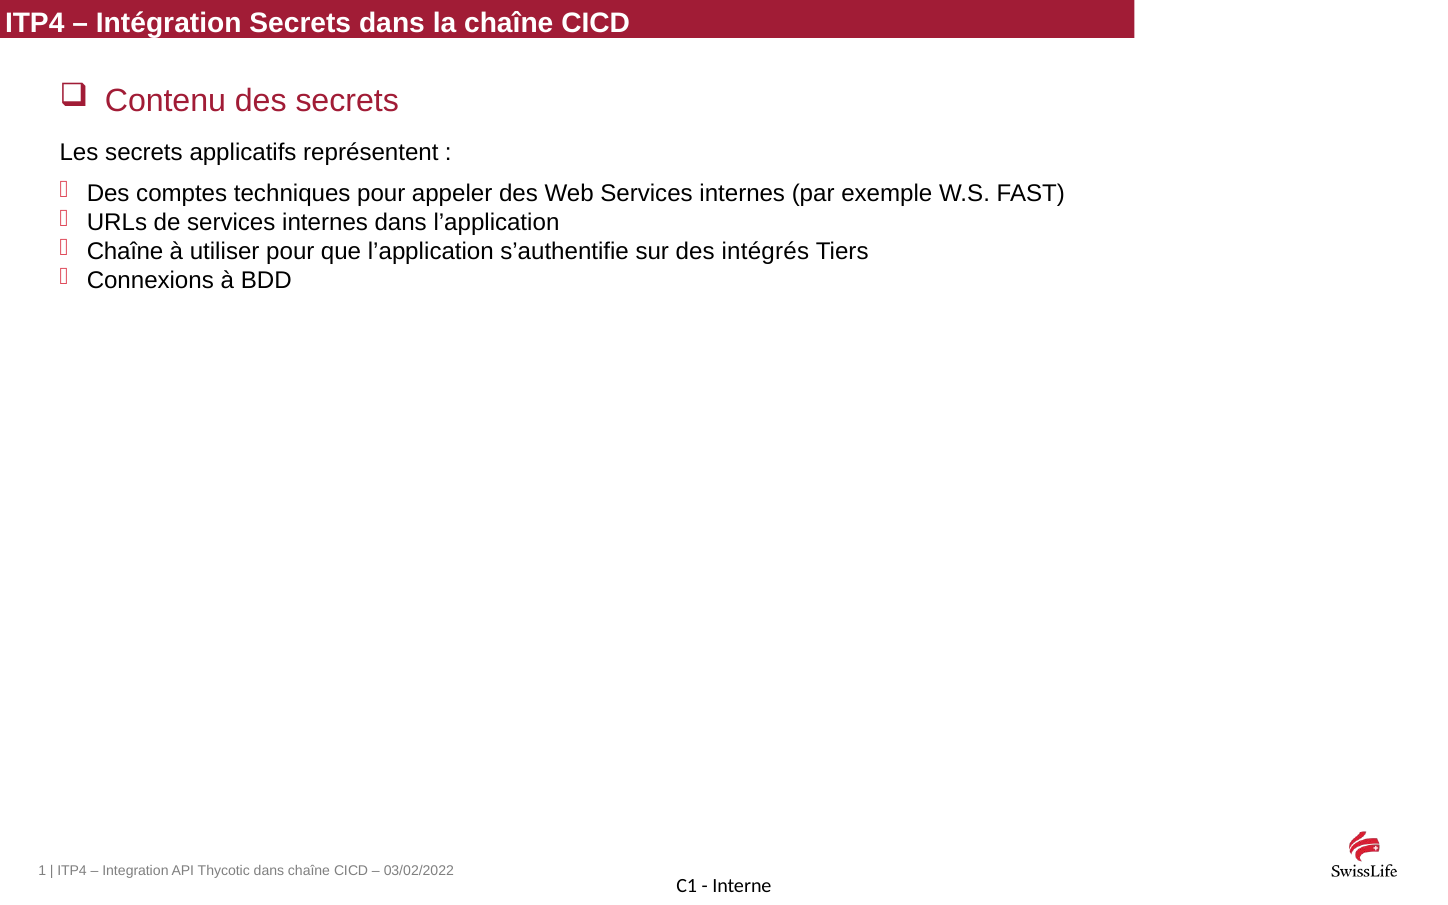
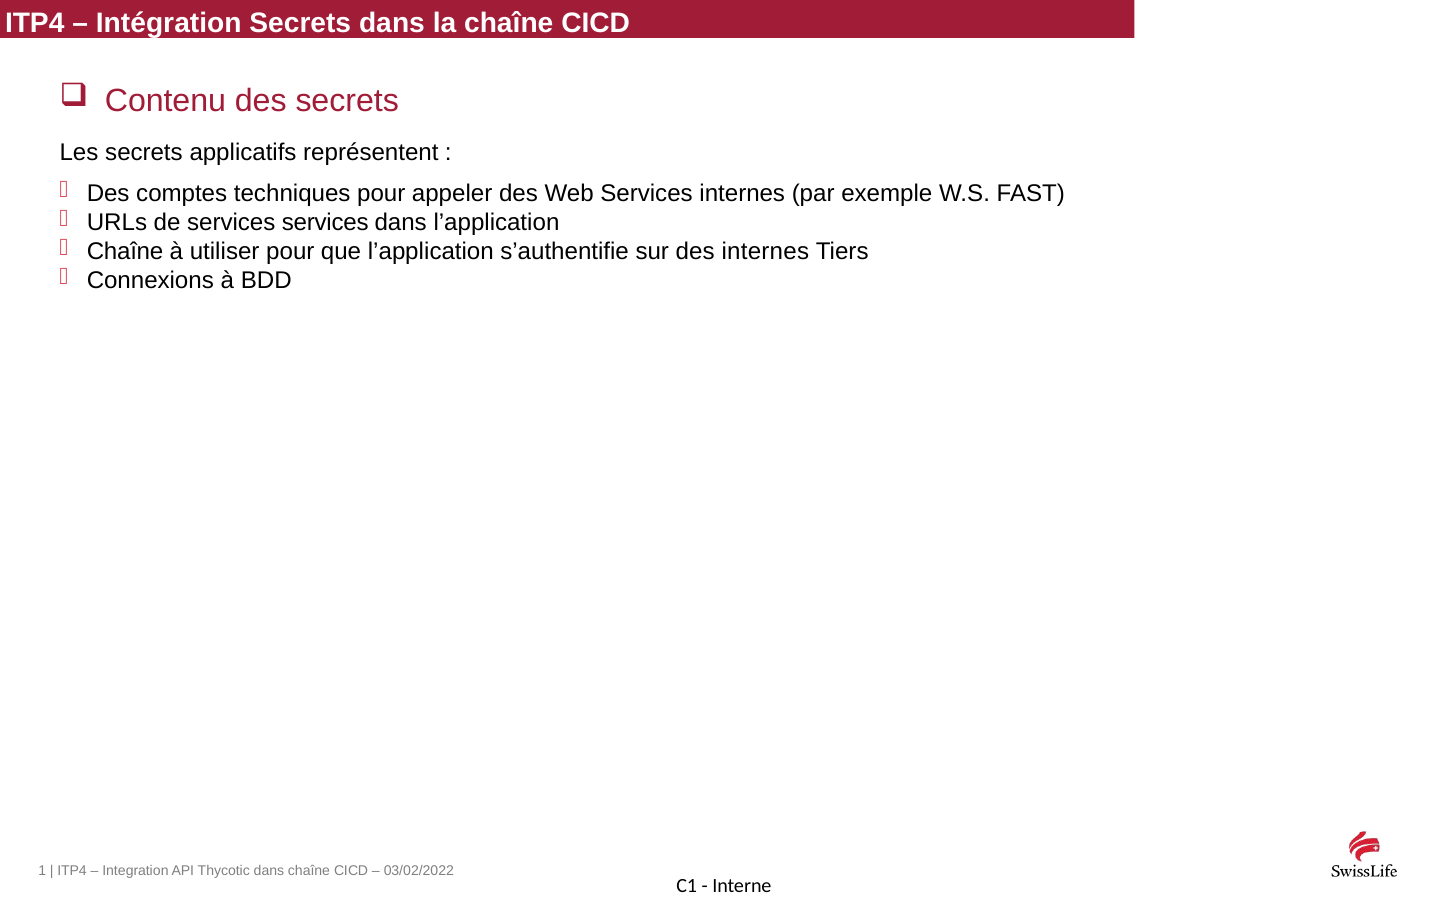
de services internes: internes -> services (325, 223)
des intégrés: intégrés -> internes (765, 252)
